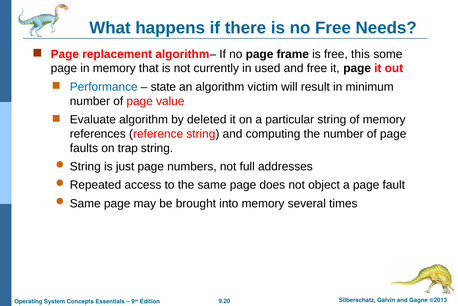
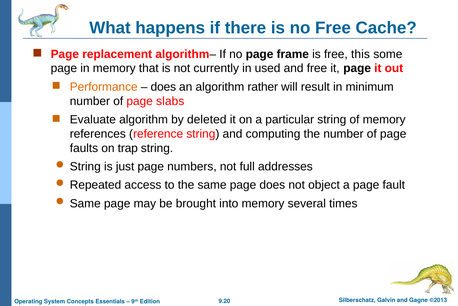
Needs: Needs -> Cache (386, 28)
Performance colour: blue -> orange (104, 87)
state: state -> does (163, 87)
victim: victim -> rather (263, 87)
value: value -> slabs (170, 101)
